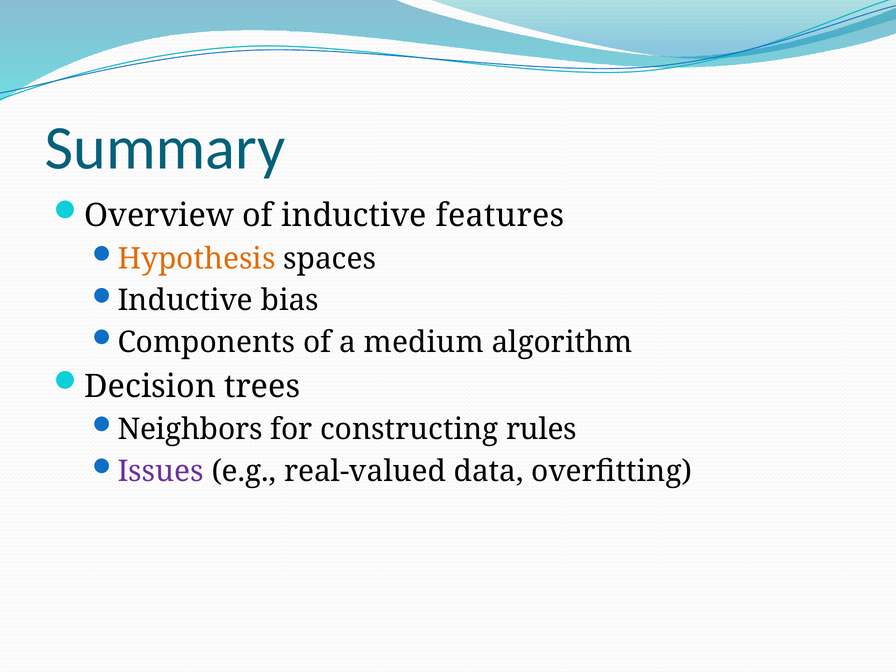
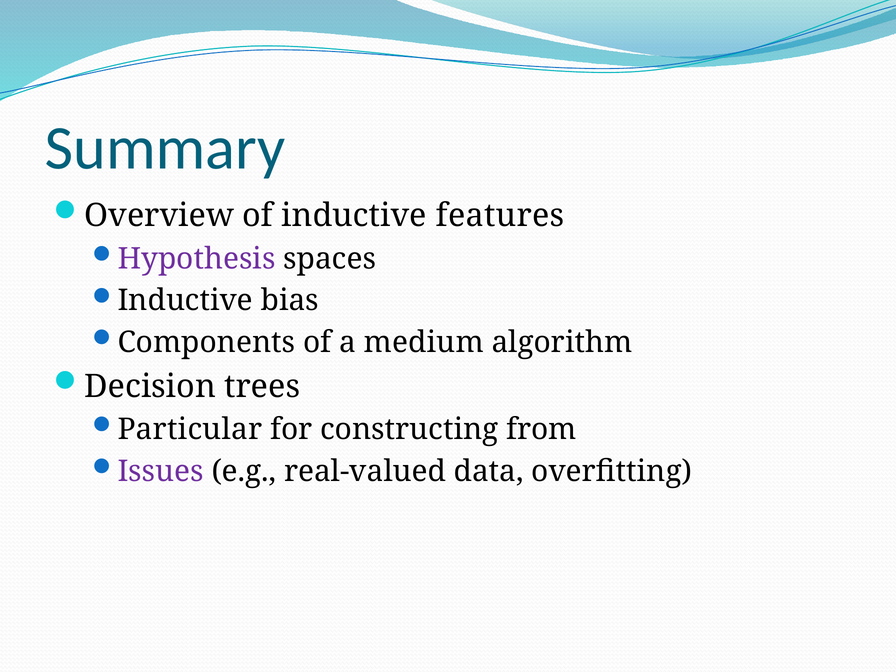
Hypothesis colour: orange -> purple (197, 259)
Neighbors: Neighbors -> Particular (190, 429)
rules: rules -> from (541, 429)
